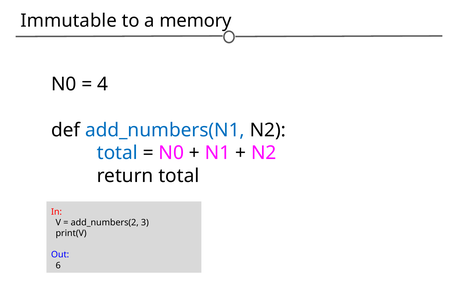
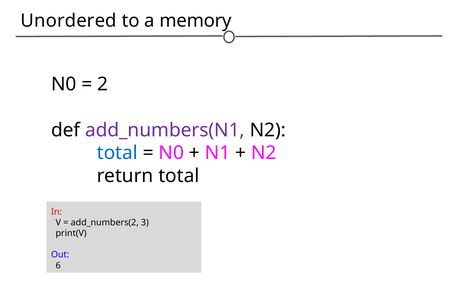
Immutable: Immutable -> Unordered (69, 21)
4: 4 -> 2 (103, 84)
add_numbers(N1 colour: blue -> purple (165, 130)
